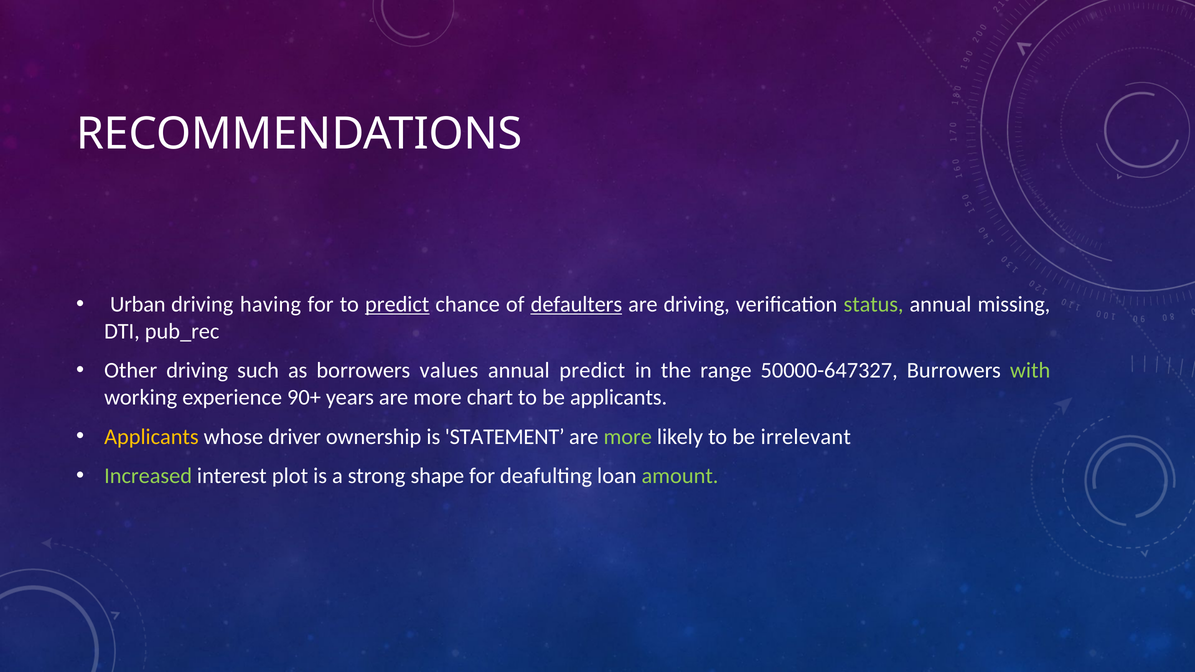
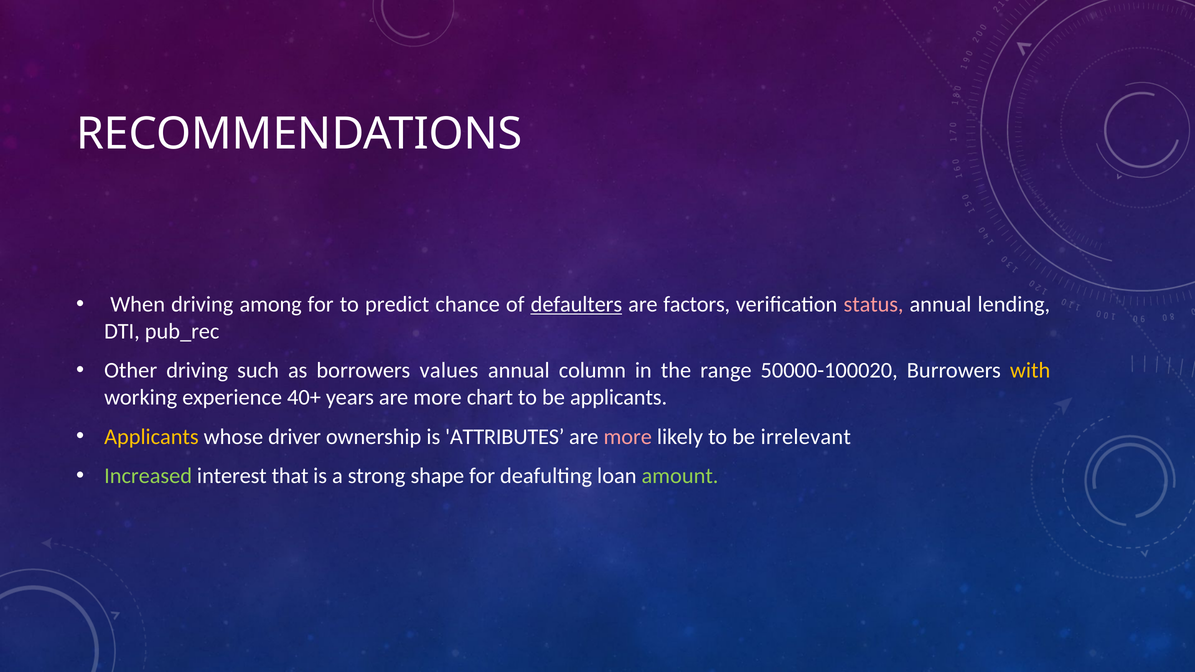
Urban: Urban -> When (138, 304)
having: having -> among (271, 304)
predict underline: present -> none (397, 304)
are driving: driving -> factors (697, 304)
status colour: light green -> pink (874, 304)
missing: missing -> lending (1014, 304)
annual predict: predict -> column (592, 371)
50000-647327: 50000-647327 -> 50000-100020 (829, 371)
with colour: light green -> yellow (1030, 371)
90+: 90+ -> 40+ (304, 398)
STATEMENT: STATEMENT -> ATTRIBUTES (505, 437)
more colour: light green -> pink (628, 437)
plot: plot -> that (290, 476)
